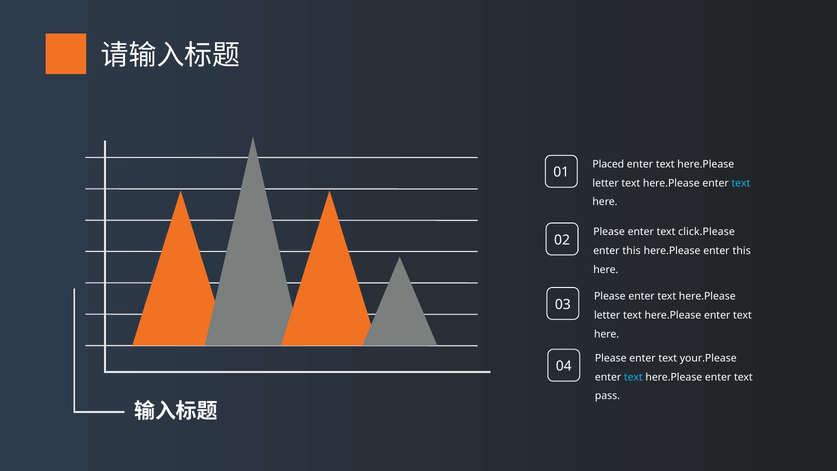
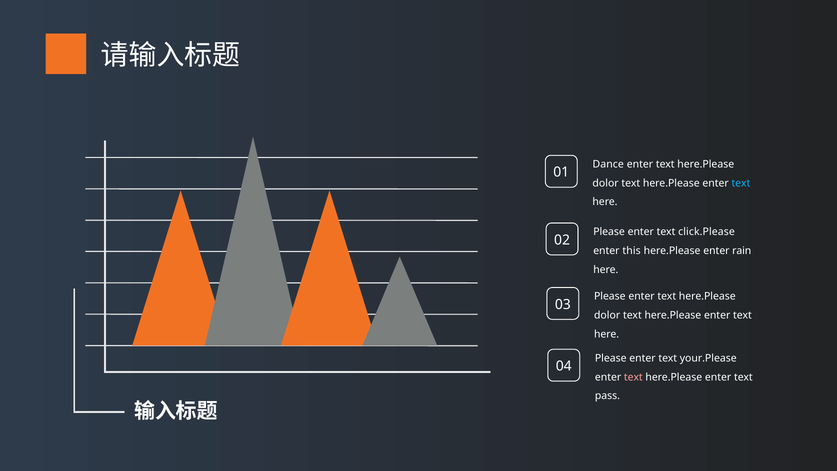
Placed: Placed -> Dance (608, 164)
letter: letter -> dolor (606, 183)
here.Please enter this: this -> rain (742, 251)
letter: letter -> dolor (607, 315)
text colour: light blue -> pink (633, 377)
